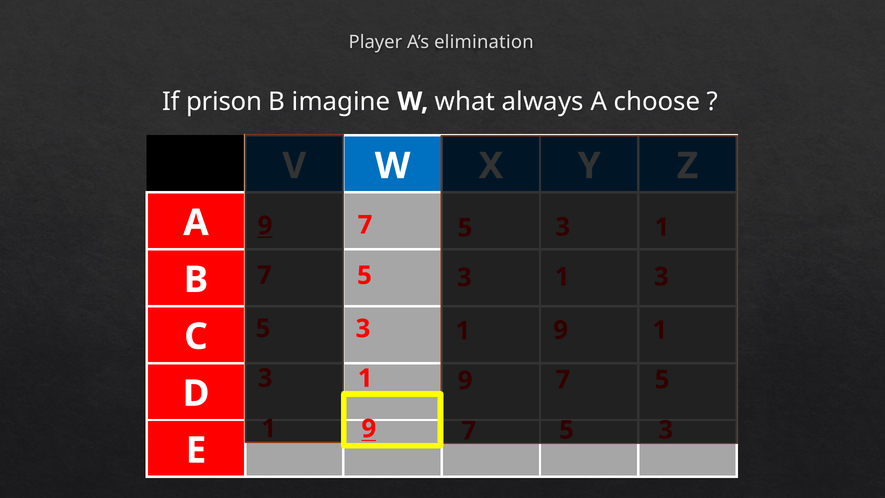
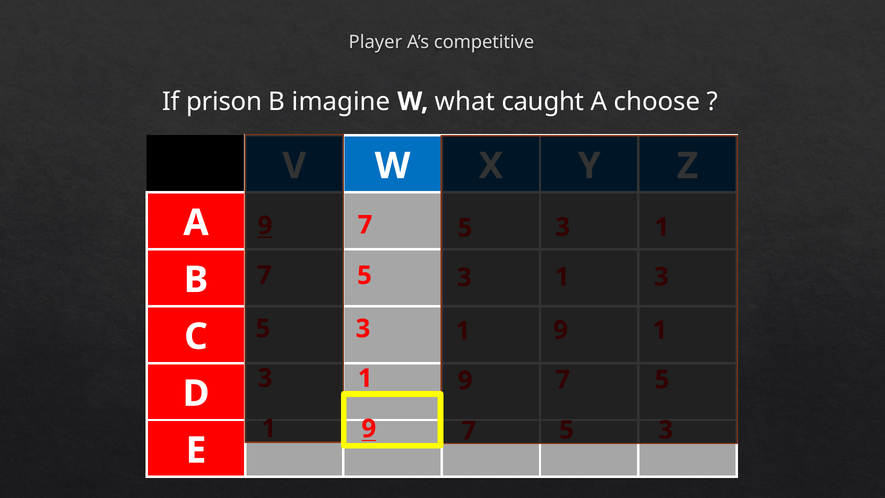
elimination: elimination -> competitive (484, 42)
always: always -> caught (543, 101)
